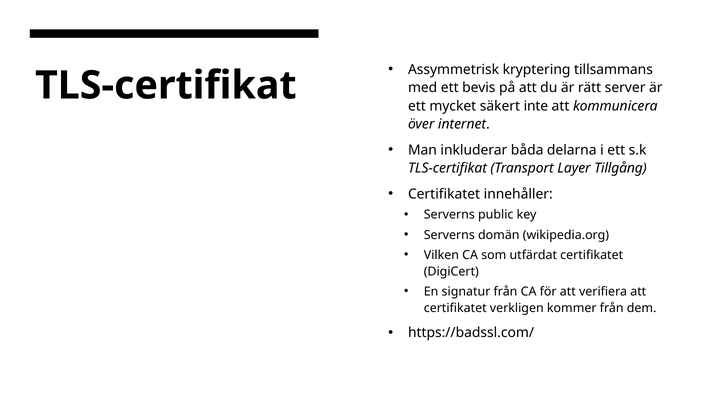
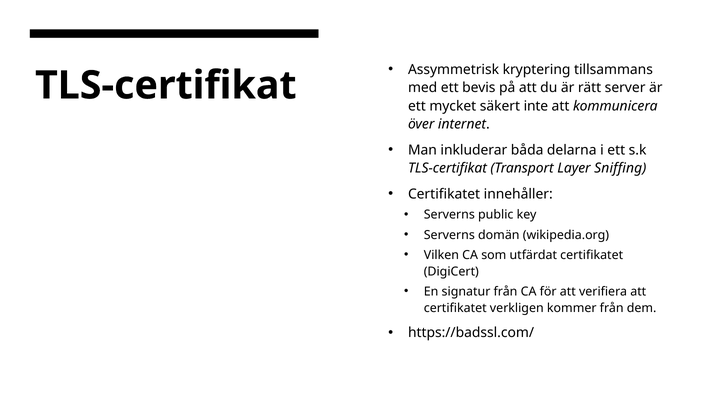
Tillgång: Tillgång -> Sniffing (620, 168)
